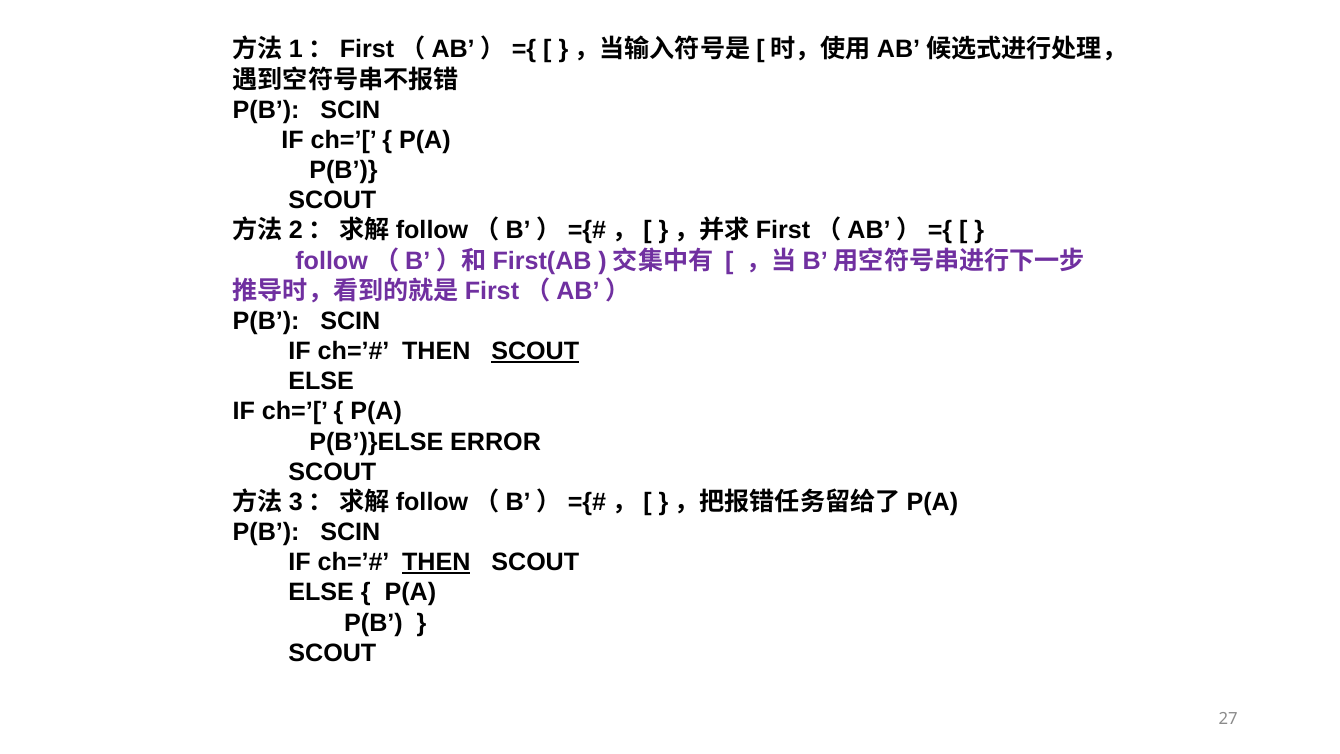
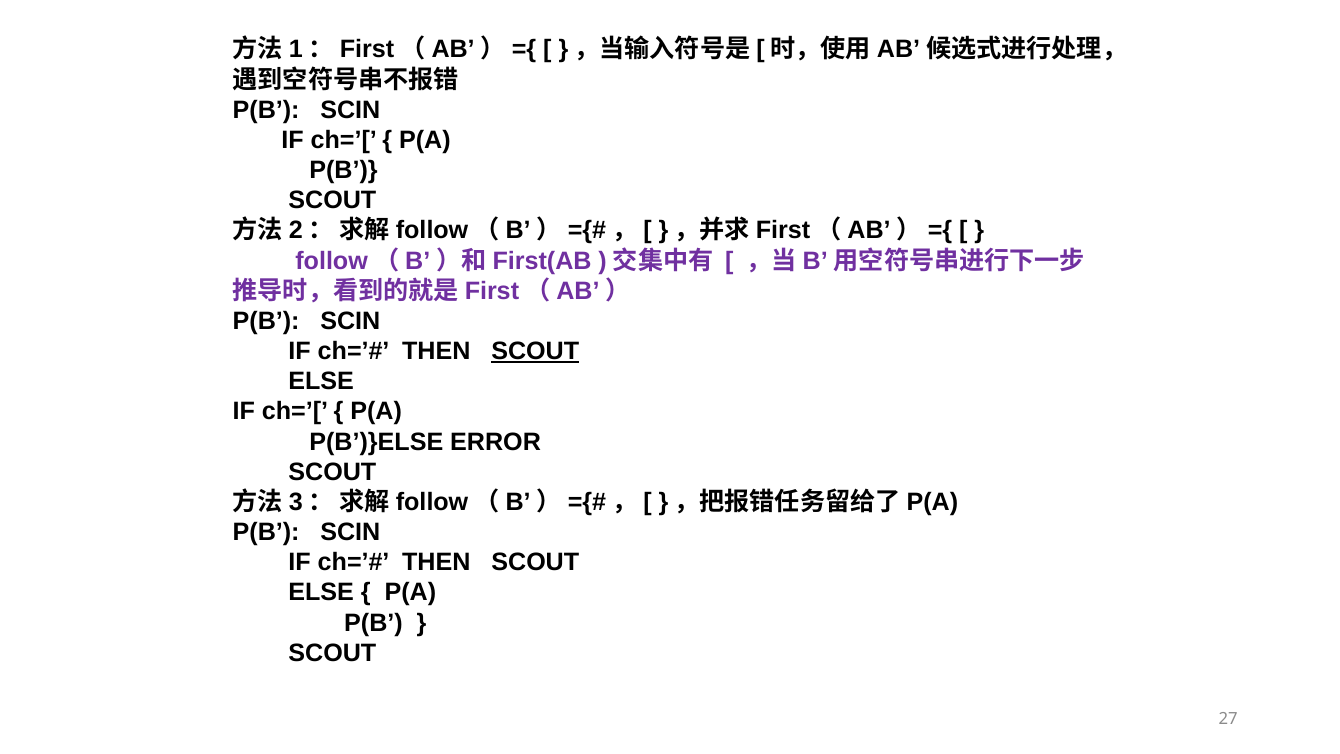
THEN underline: present -> none (436, 562)
